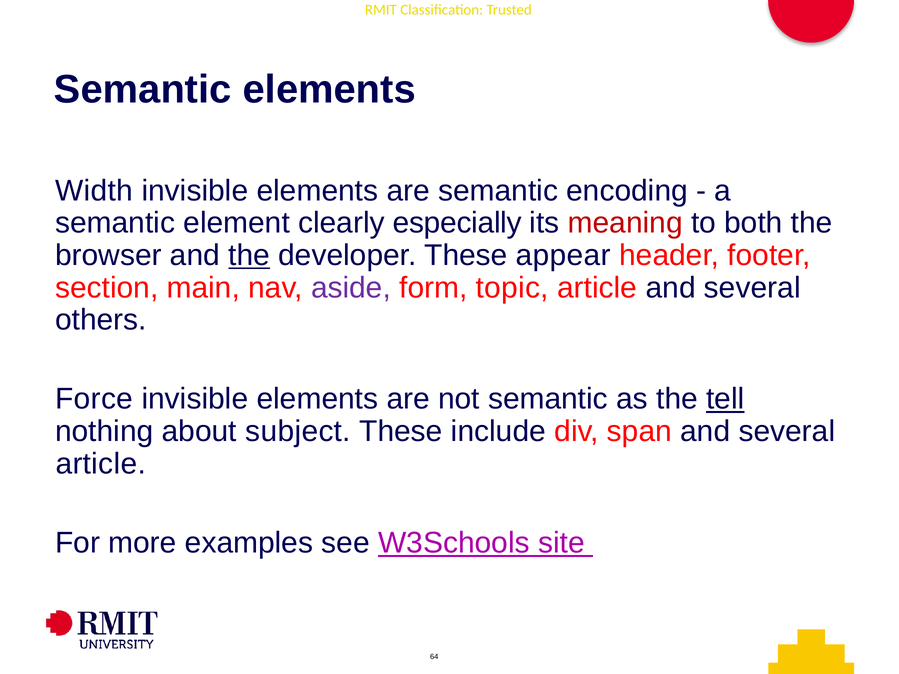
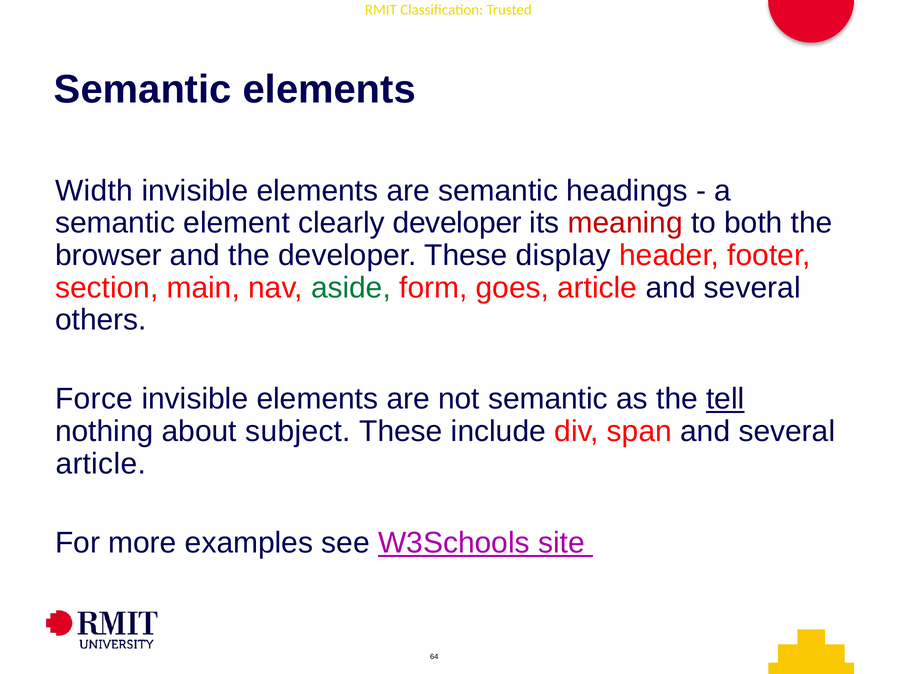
encoding: encoding -> headings (627, 191)
clearly especially: especially -> developer (457, 223)
the underline: present -> none (249, 255)
appear: appear -> display (563, 255)
aside colour: purple -> green (351, 288)
topic: topic -> goes (512, 288)
